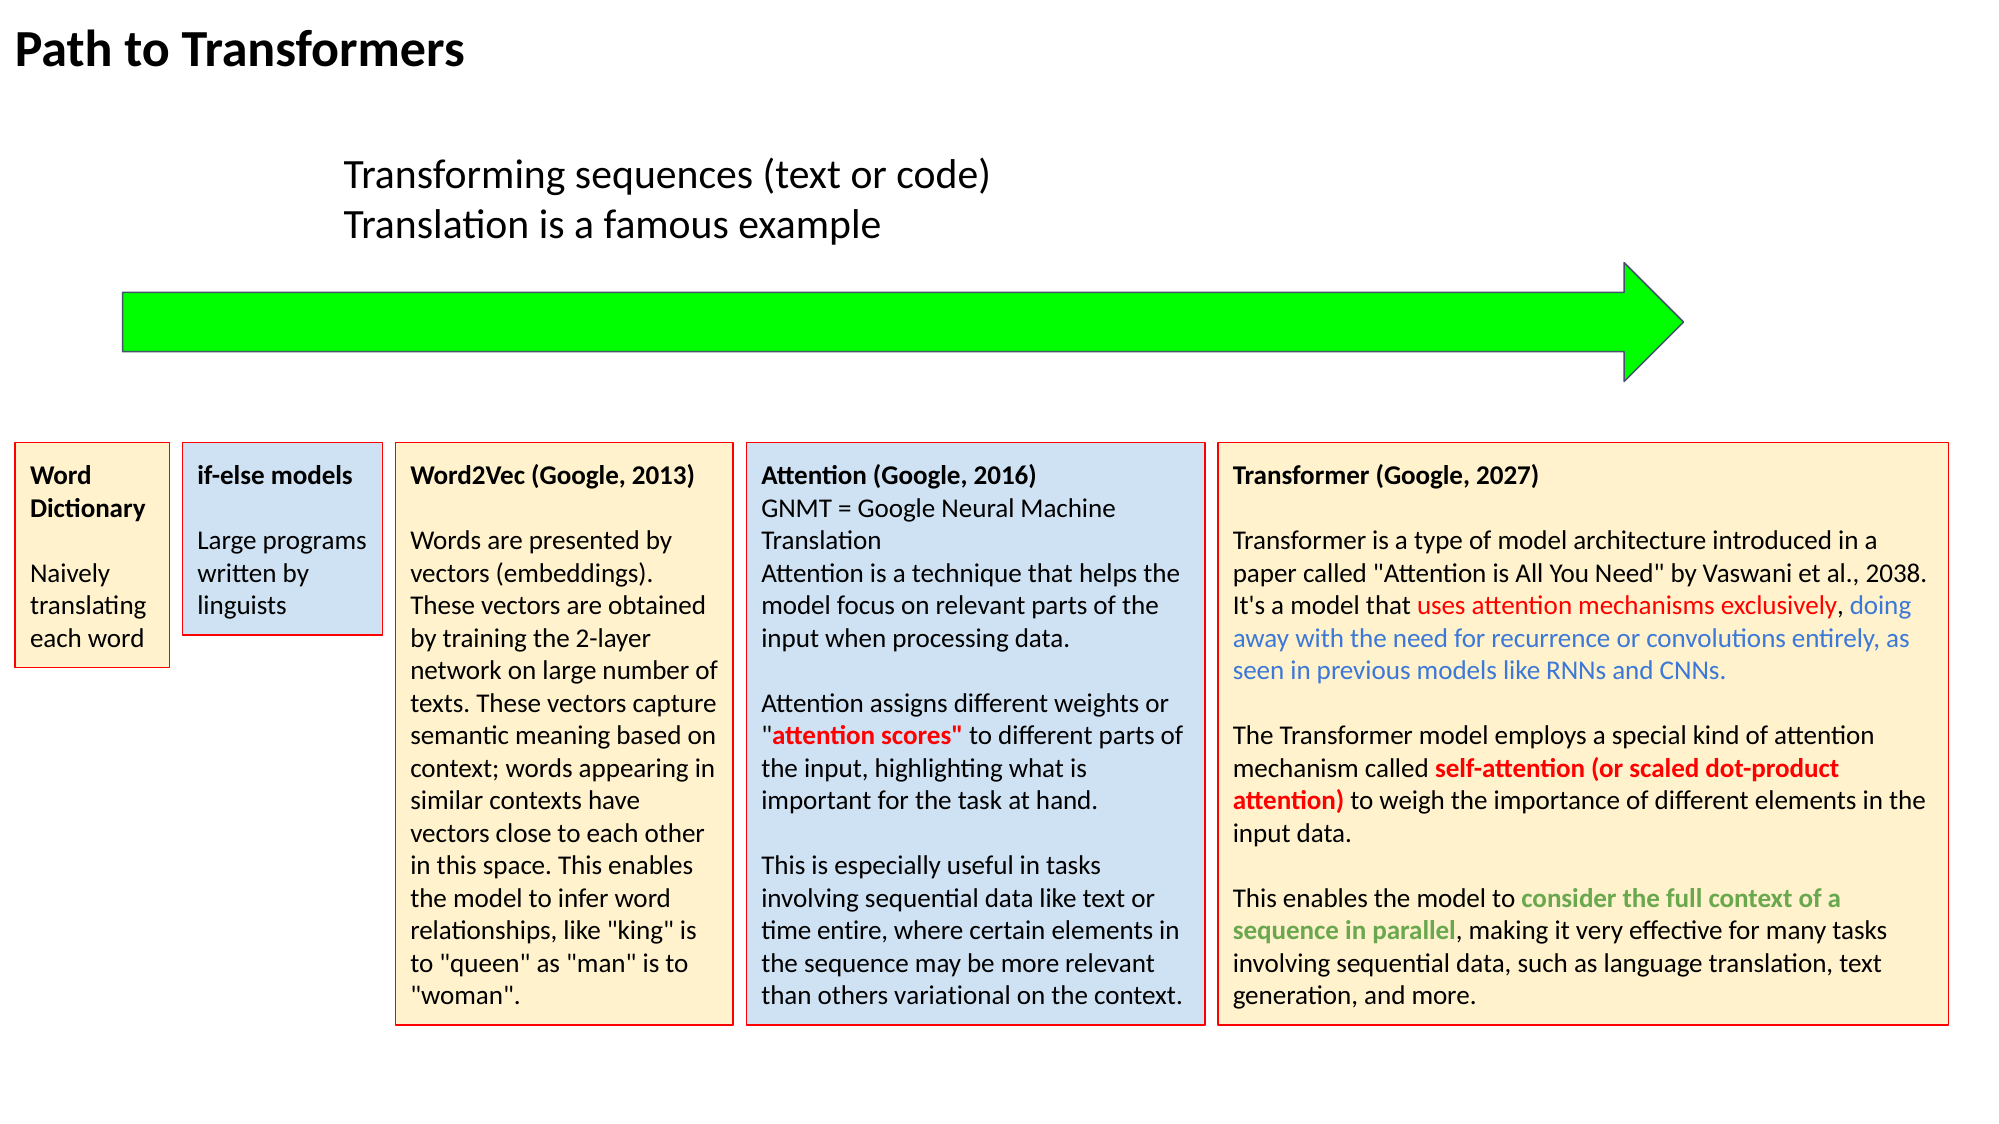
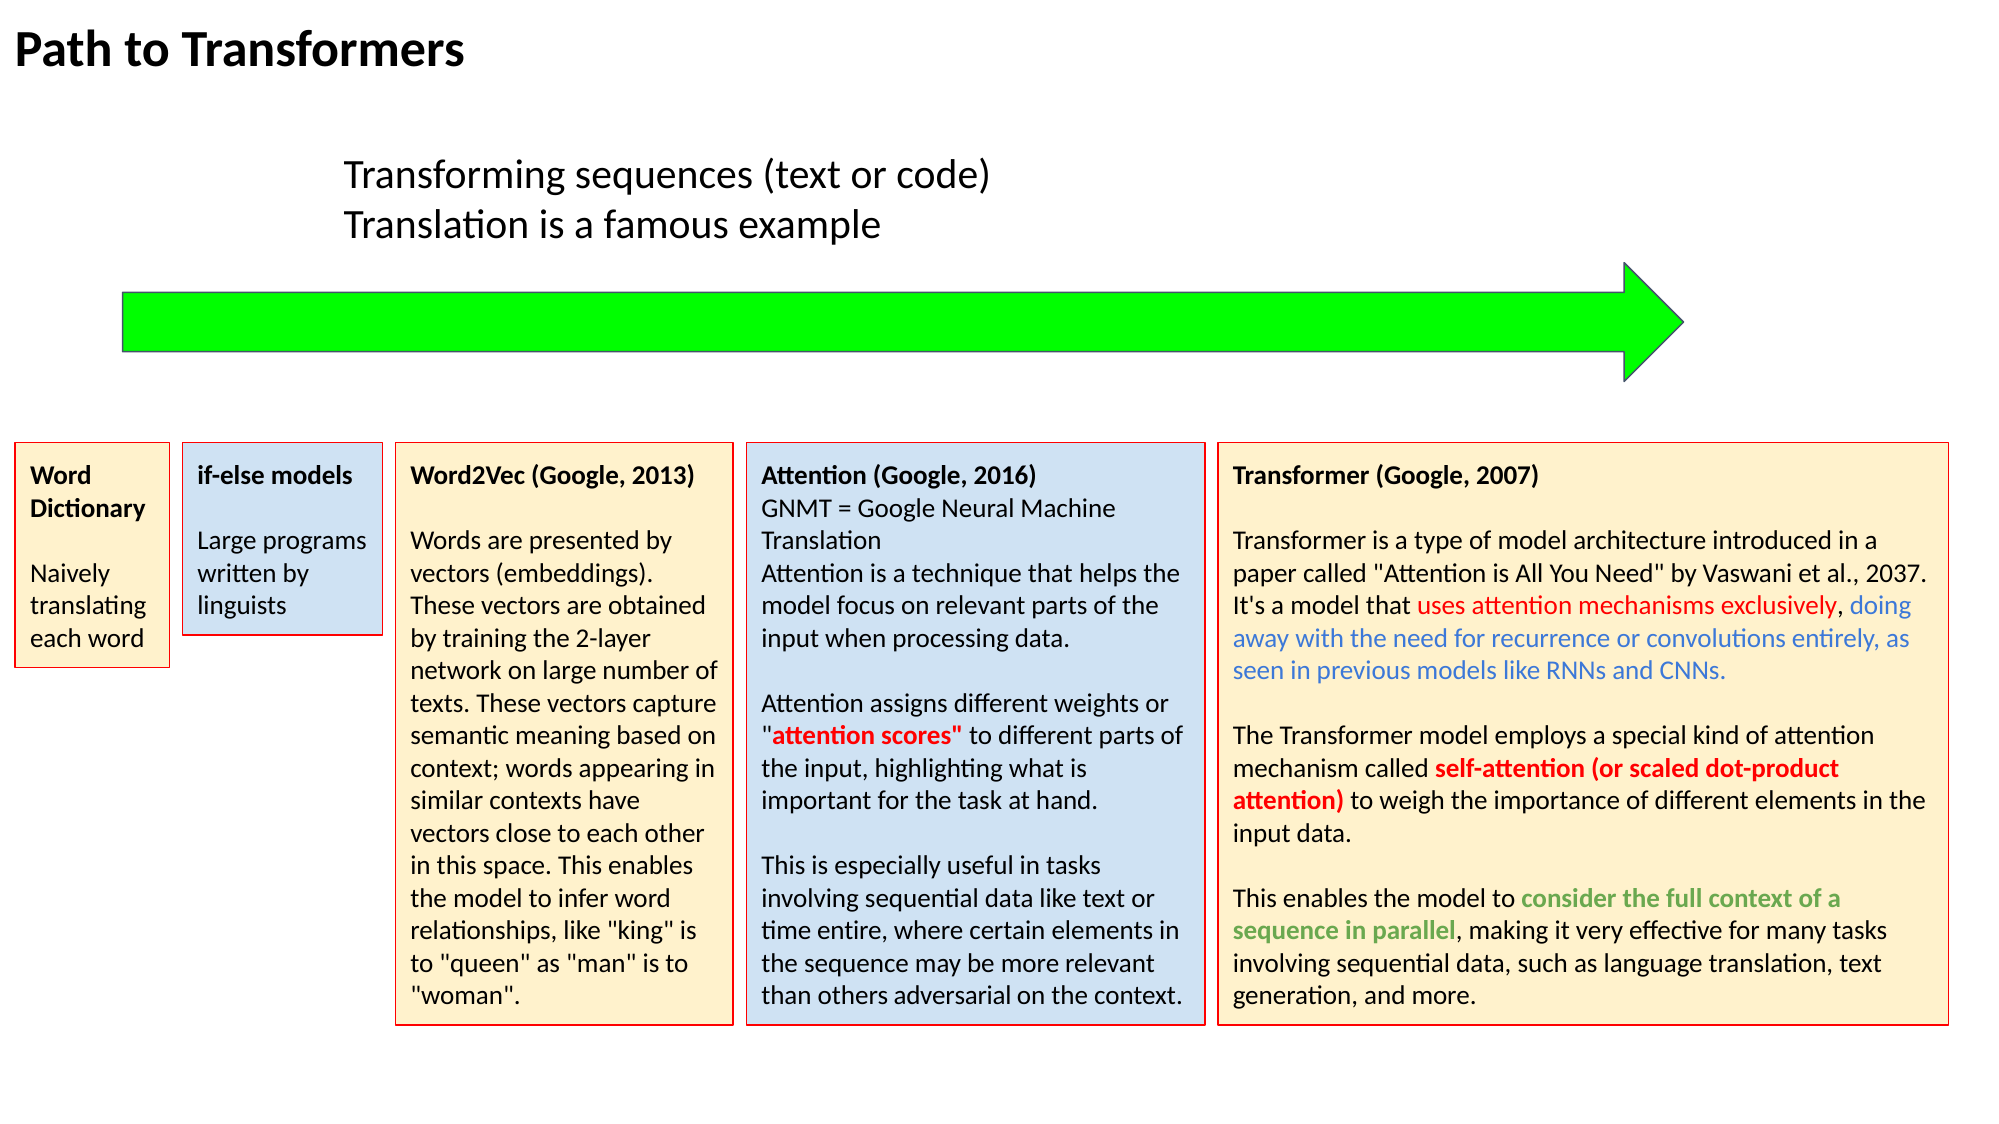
2027: 2027 -> 2007 (1508, 476)
2038: 2038 -> 2037 (1896, 574)
variational: variational -> adversarial (953, 996)
